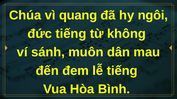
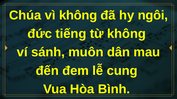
vì quang: quang -> không (78, 15)
lễ tiếng: tiếng -> cung (122, 71)
